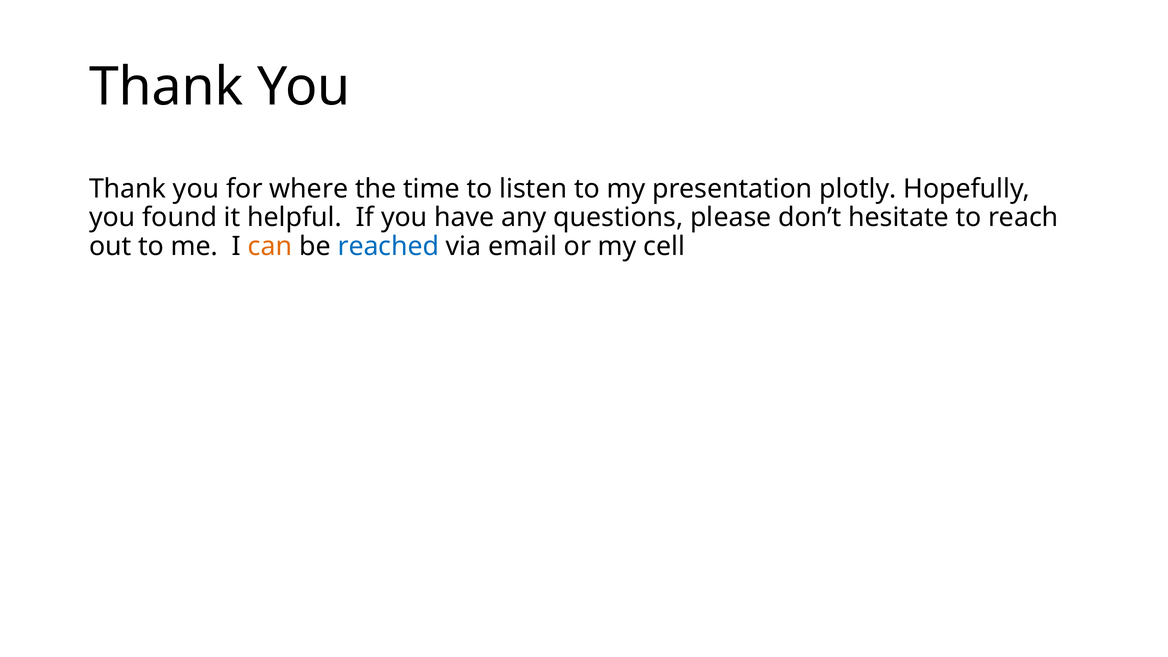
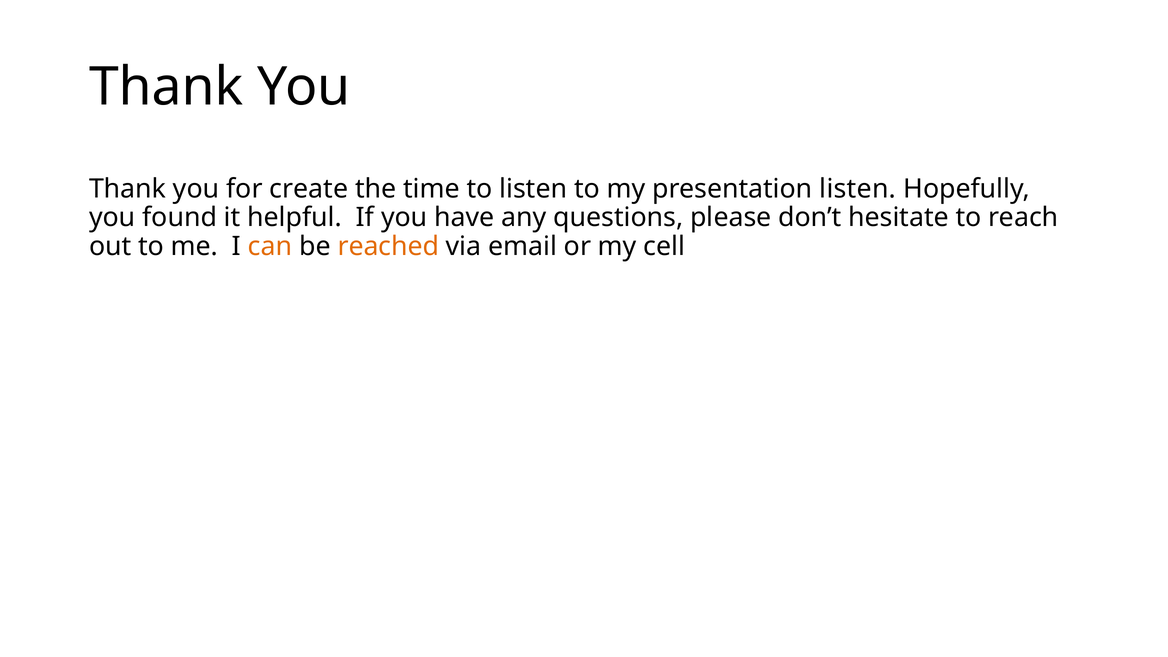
where: where -> create (309, 189)
presentation plotly: plotly -> listen (858, 189)
reached colour: blue -> orange (388, 246)
